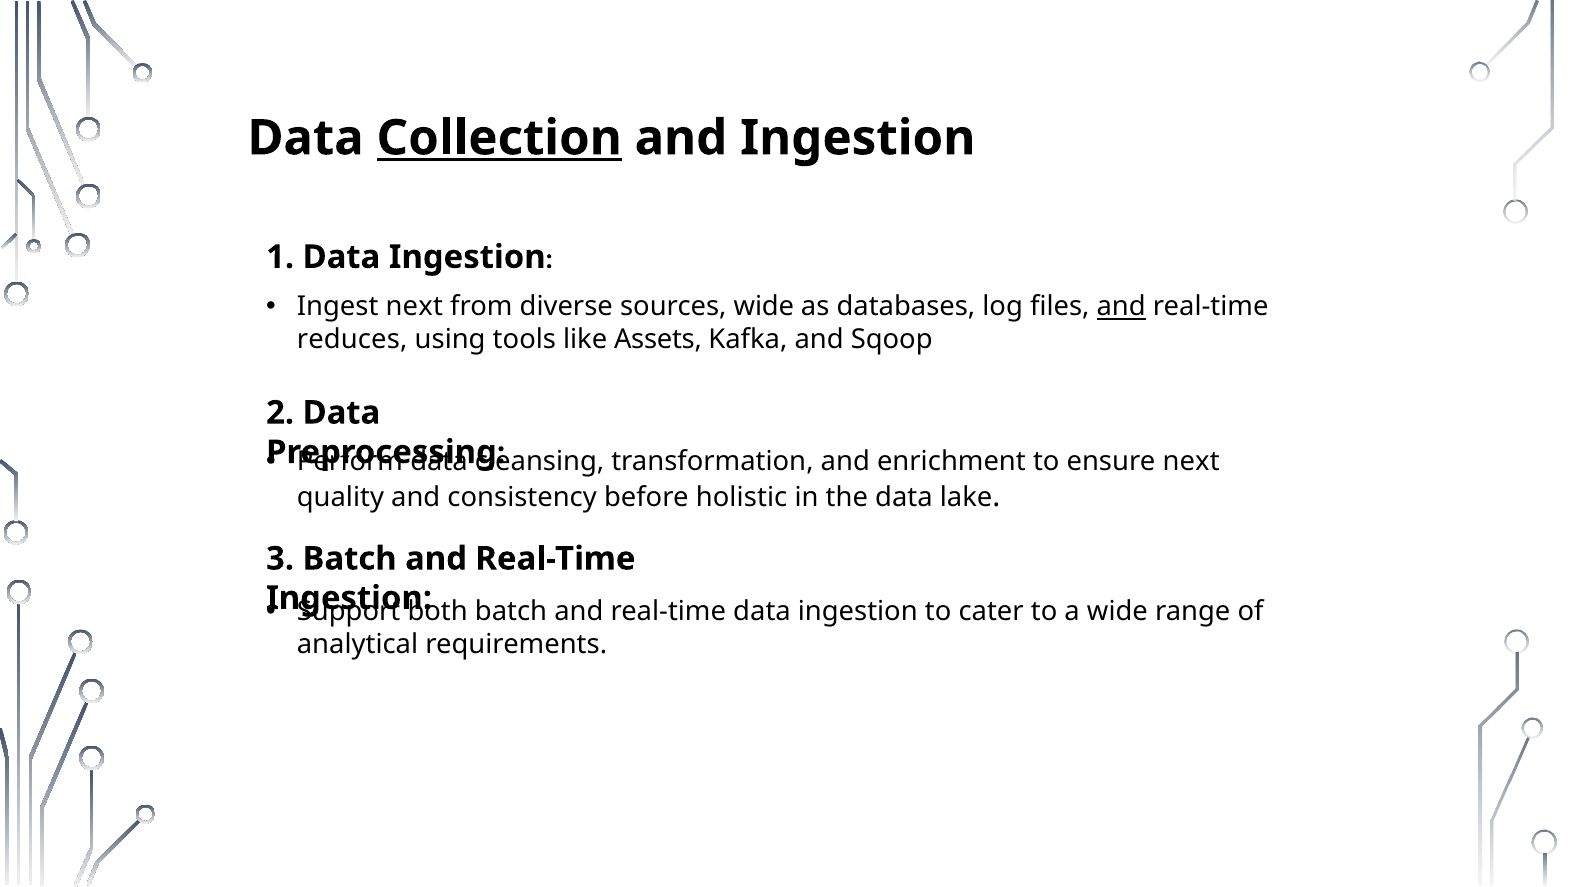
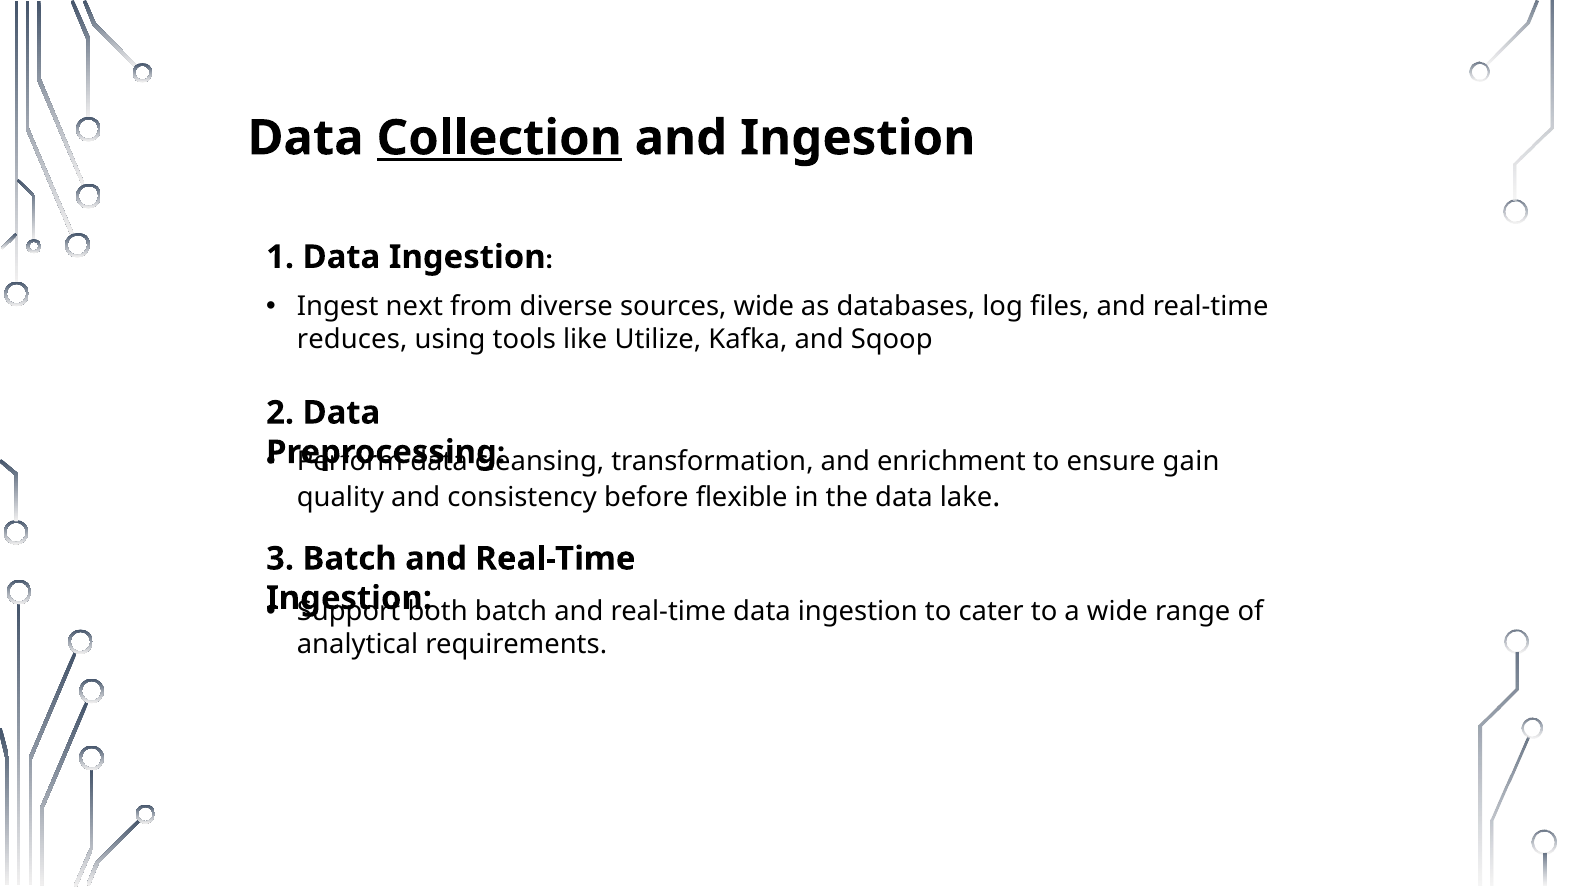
and underline: present -> none (1121, 307)
Assets: Assets -> Utilize (658, 340)
ensure next: next -> gain (1191, 461)
holistic: holistic -> flexible (742, 497)
